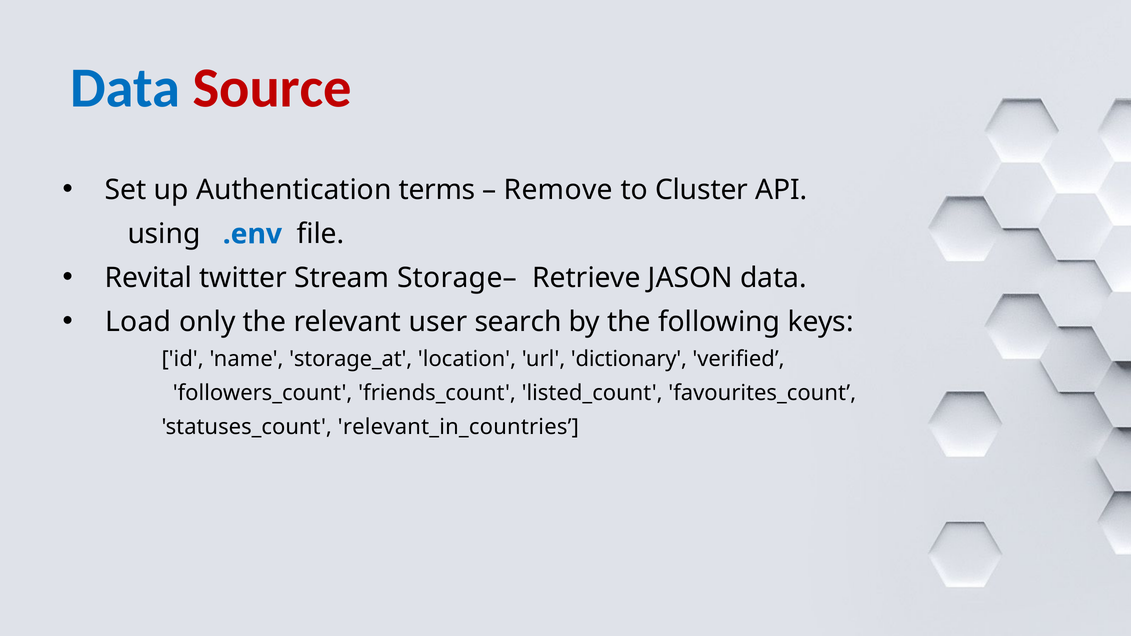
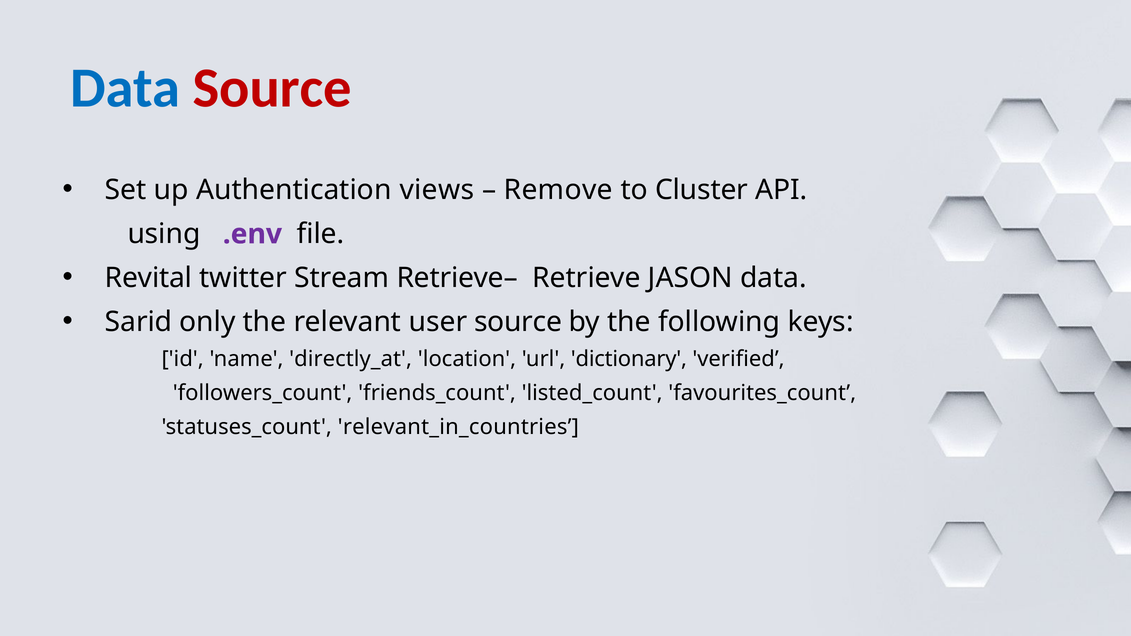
terms: terms -> views (437, 190)
.env colour: blue -> purple (252, 234)
Storage–: Storage– -> Retrieve– (457, 278)
Load: Load -> Sarid (139, 322)
user search: search -> source (518, 322)
storage_at: storage_at -> directly_at (351, 359)
